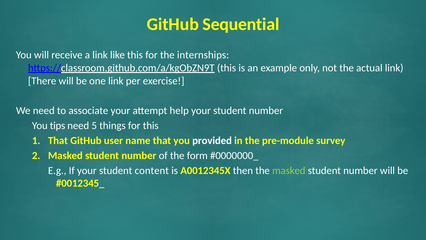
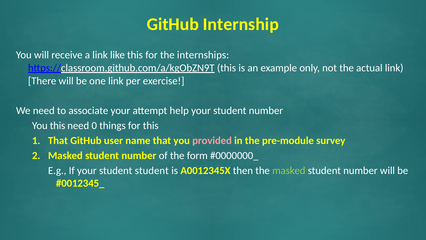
Sequential: Sequential -> Internship (241, 24)
You tips: tips -> this (58, 126)
5: 5 -> 0 (94, 126)
provided colour: white -> pink (212, 140)
student content: content -> student (152, 170)
